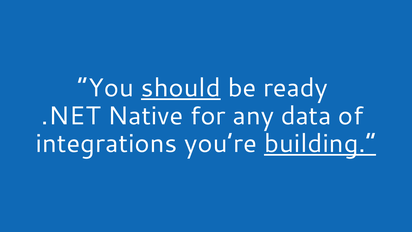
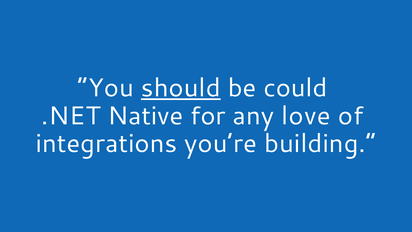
ready: ready -> could (295, 88)
data: data -> love (306, 116)
building underline: present -> none (320, 144)
